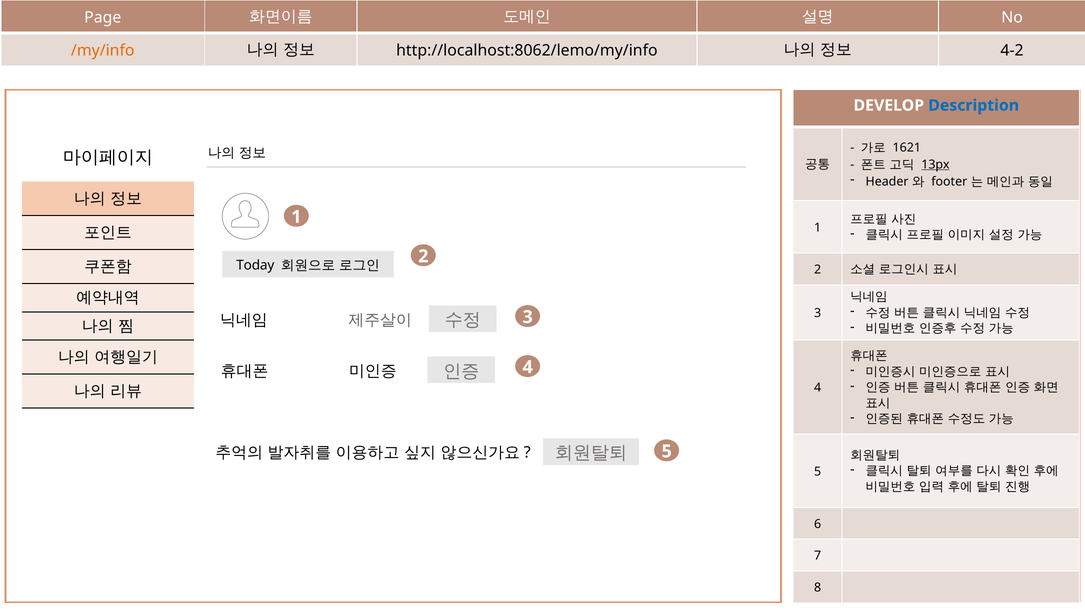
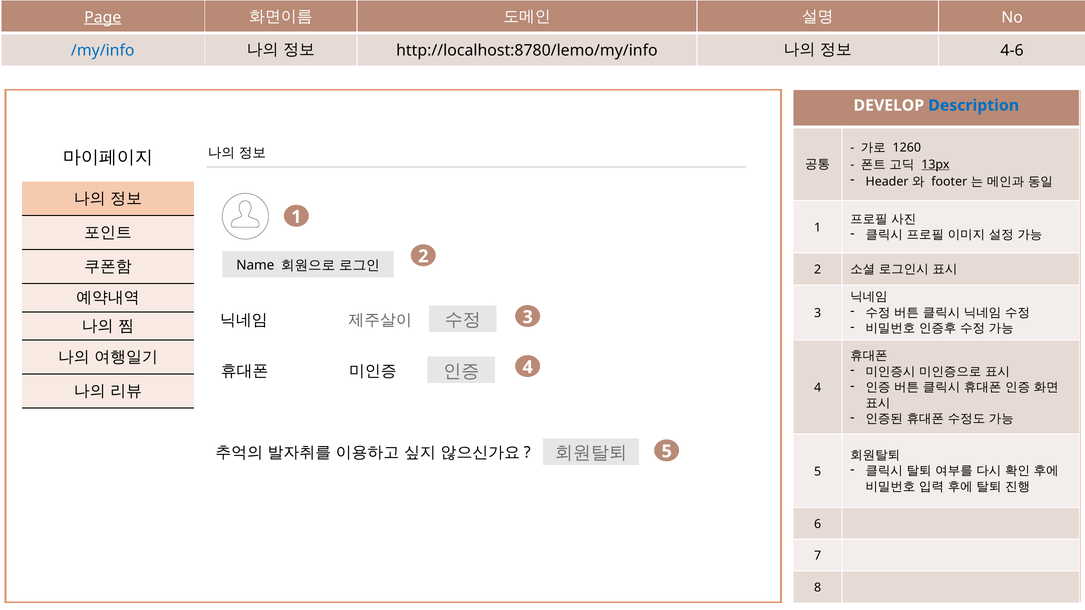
Page underline: none -> present (103, 17)
/my/info colour: orange -> blue (103, 50)
http://localhost:8062/lemo/my/info: http://localhost:8062/lemo/my/info -> http://localhost:8780/lemo/my/info (527, 50)
4-2: 4-2 -> 4-6 (1012, 50)
1621: 1621 -> 1260 (907, 148)
Today: Today -> Name (255, 265)
